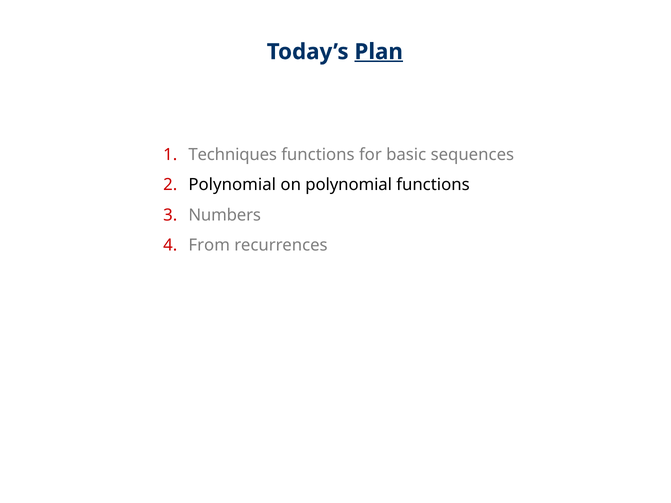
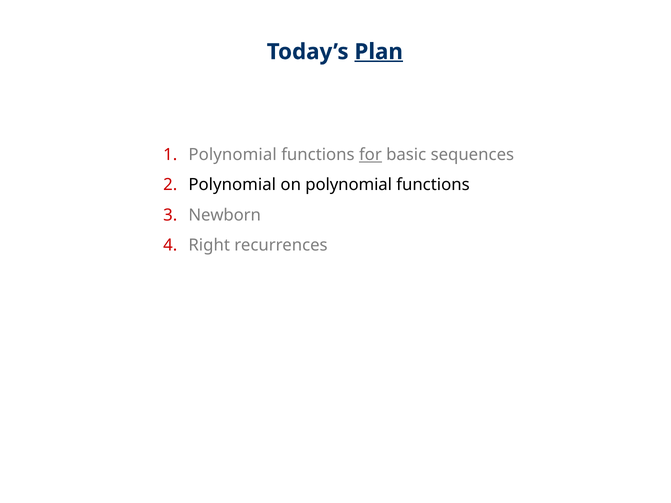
Techniques: Techniques -> Polynomial (233, 155)
for underline: none -> present (370, 155)
Numbers: Numbers -> Newborn (225, 215)
From: From -> Right (209, 245)
